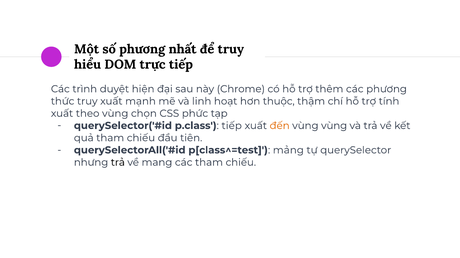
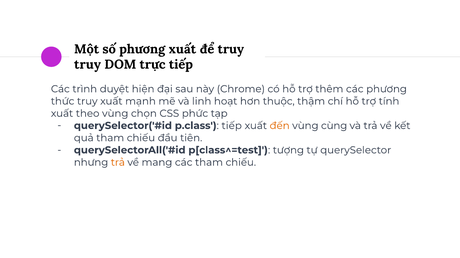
phương nhất: nhất -> xuất (182, 49)
hiểu: hiểu -> truy (87, 65)
vùng vùng: vùng -> cùng (334, 126)
mảng: mảng -> tượng (288, 151)
trả colour: black -> orange (118, 163)
